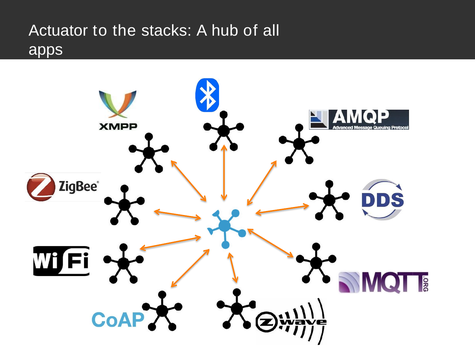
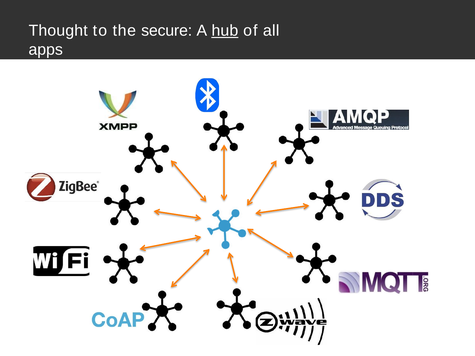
Actuator: Actuator -> Thought (58, 31)
stacks: stacks -> secure (167, 31)
hub underline: none -> present (225, 31)
